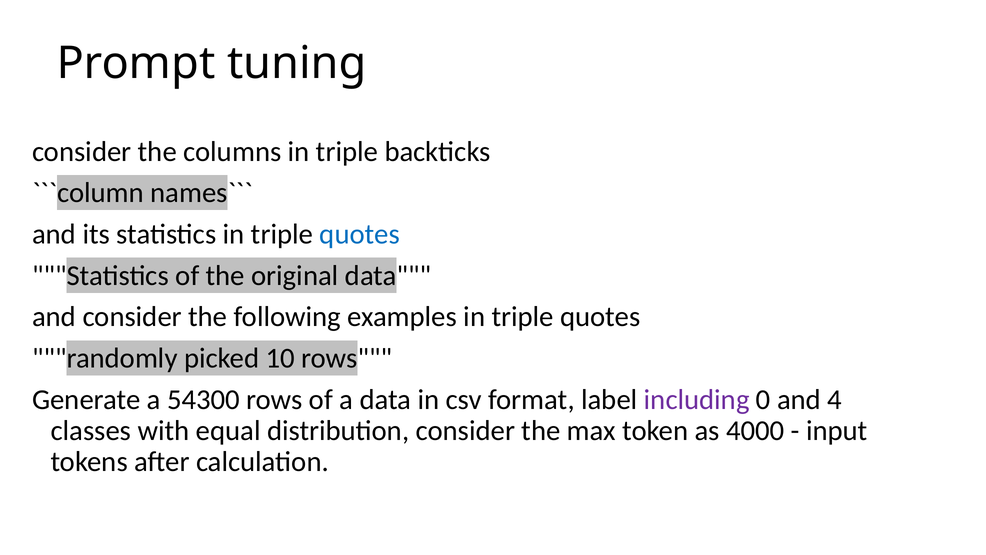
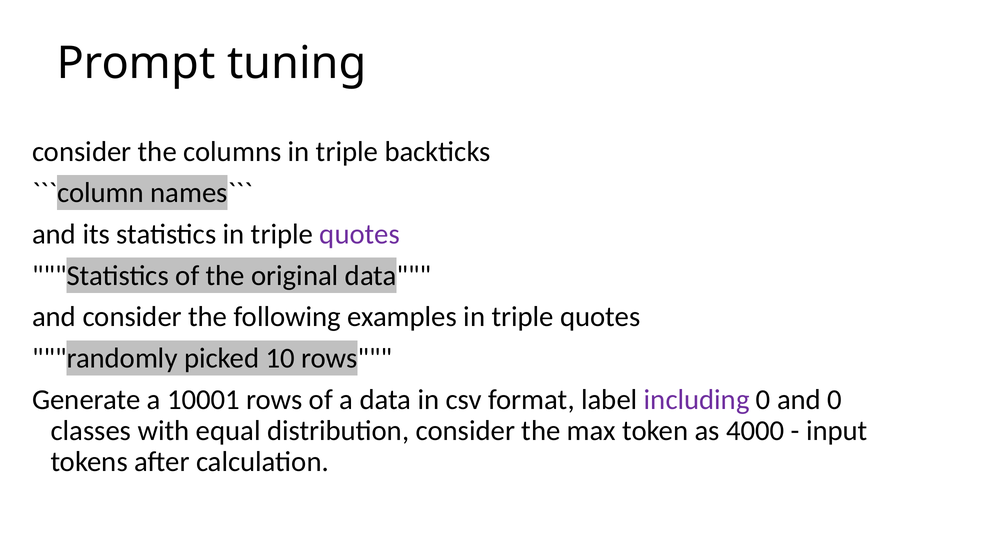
quotes colour: blue -> purple (360, 234)
54300: 54300 -> 10001 (203, 399)
and 4: 4 -> 0 (835, 399)
